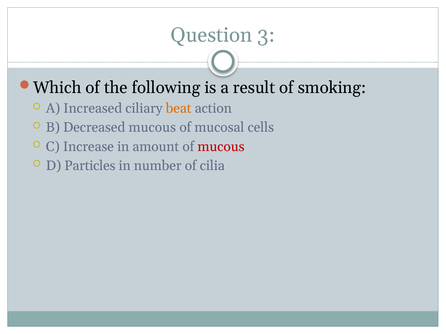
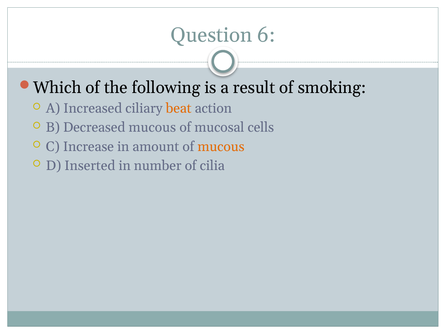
3: 3 -> 6 (266, 35)
mucous colour: red -> orange (221, 147)
Particles: Particles -> Inserted (90, 166)
